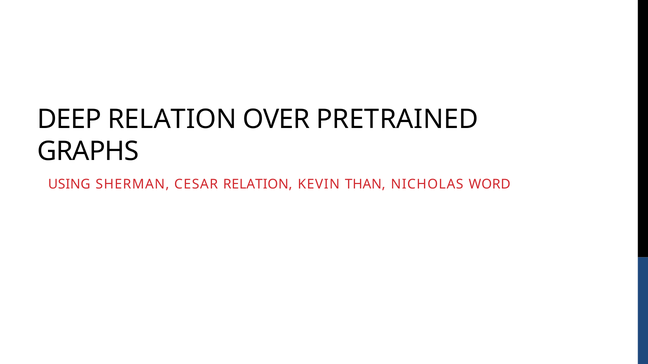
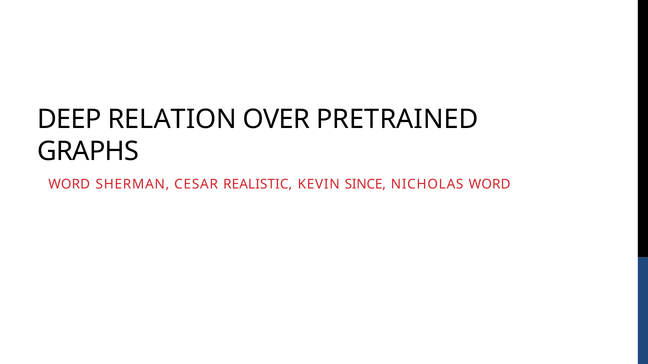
USING: USING -> WORD (69, 184)
CESAR RELATION: RELATION -> REALISTIC (258, 184)
THAN: THAN -> SINCE (365, 184)
